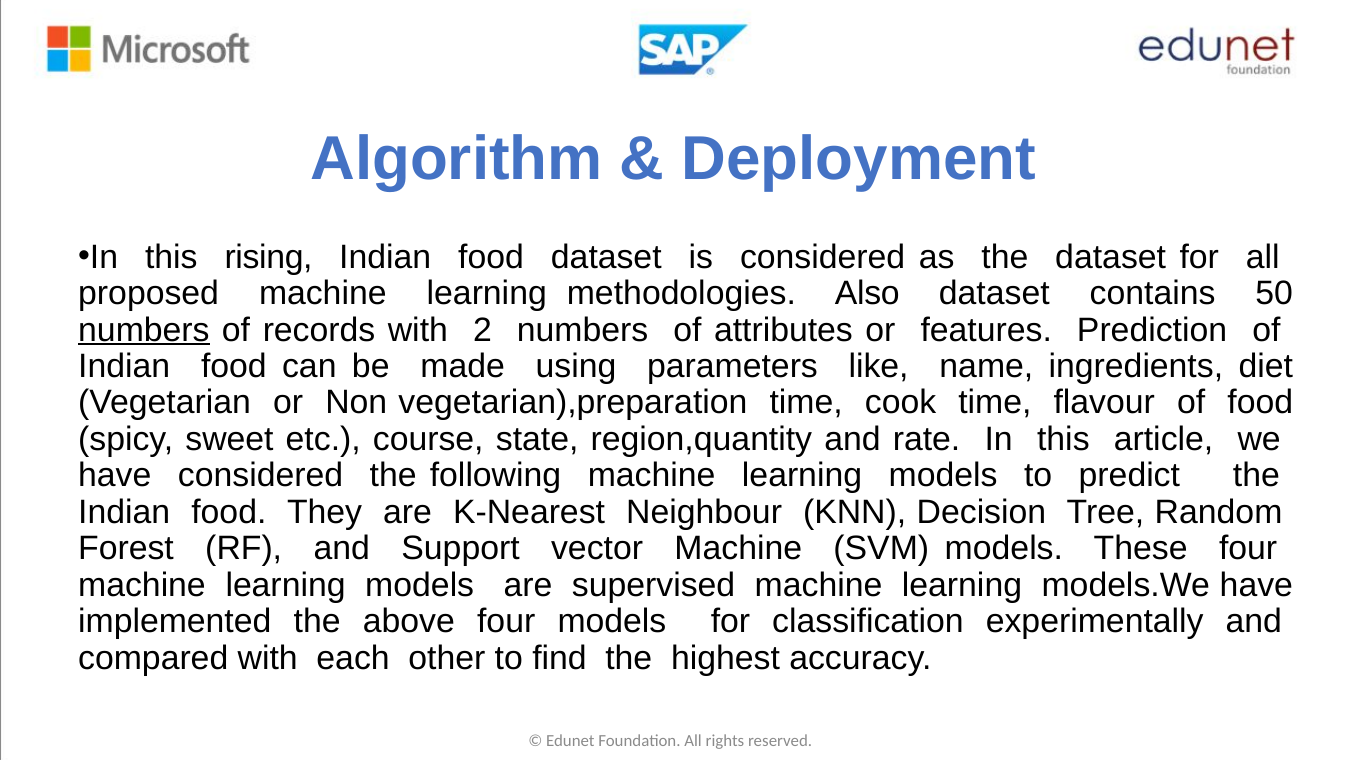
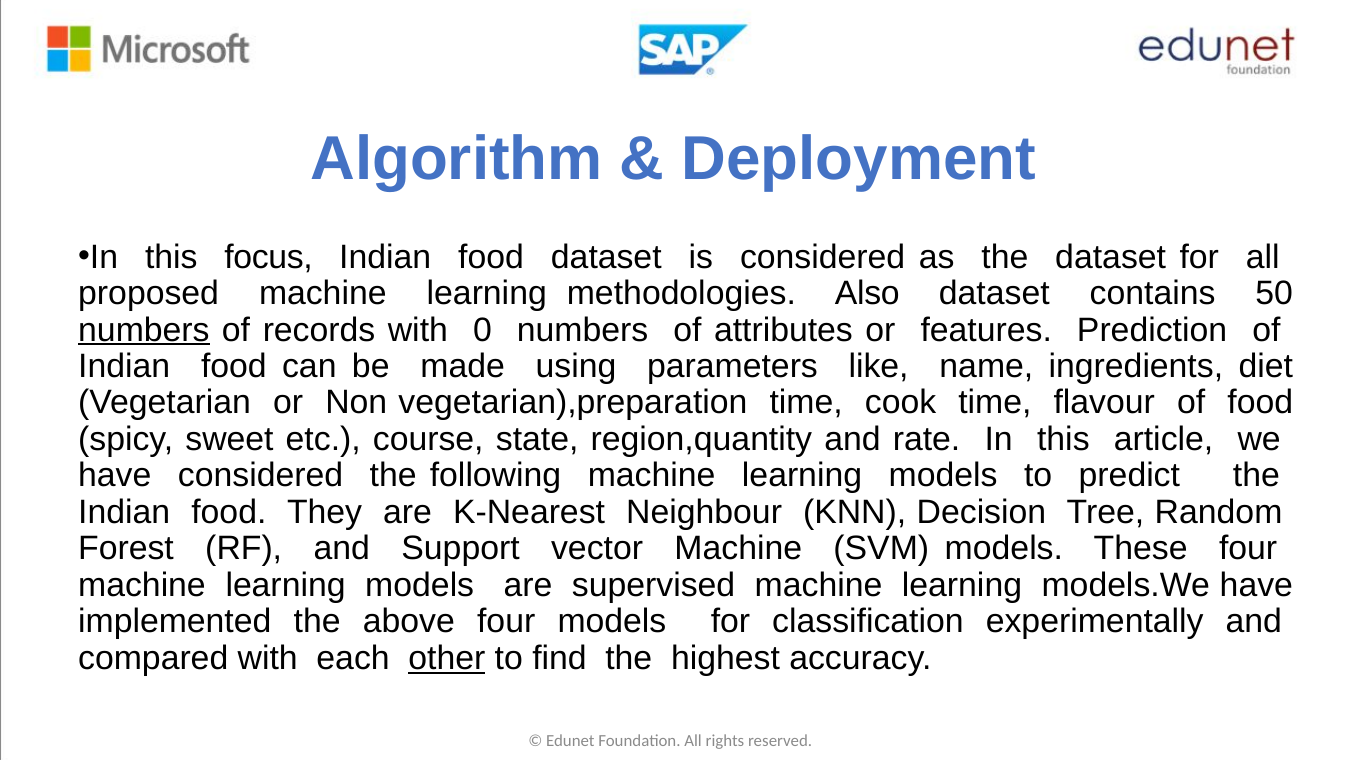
rising: rising -> focus (269, 257)
2: 2 -> 0 (482, 330)
other underline: none -> present (447, 658)
